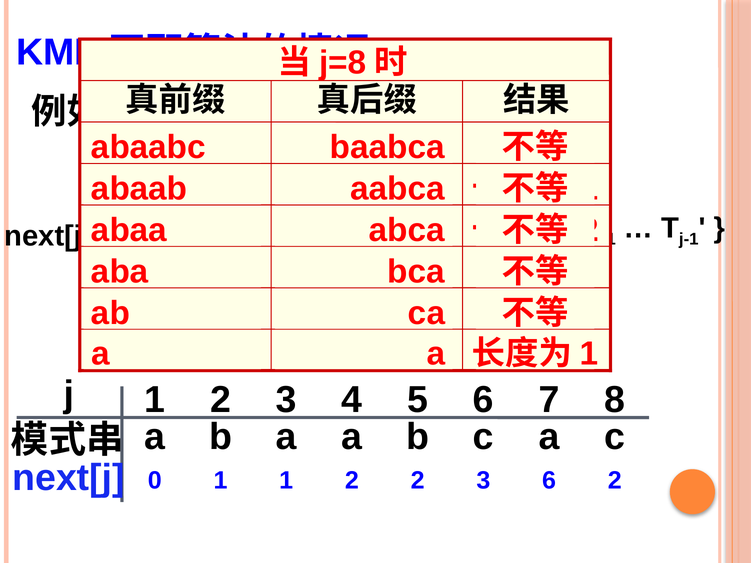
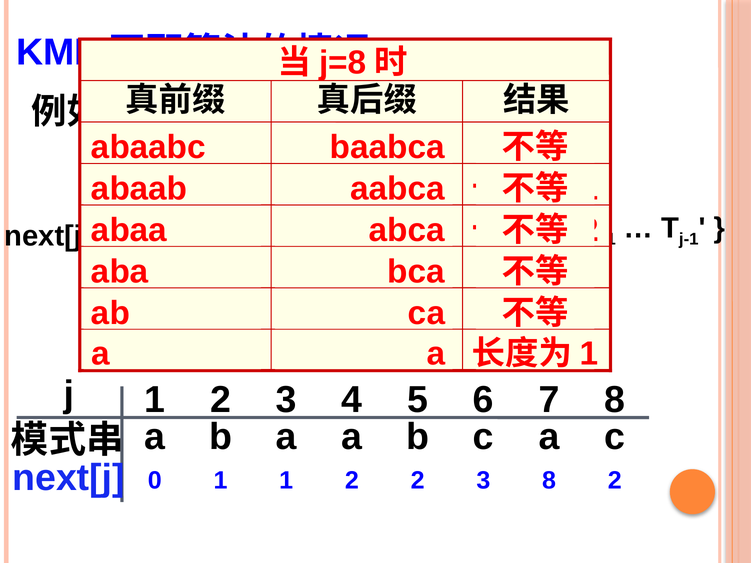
3 6: 6 -> 8 (549, 481)
